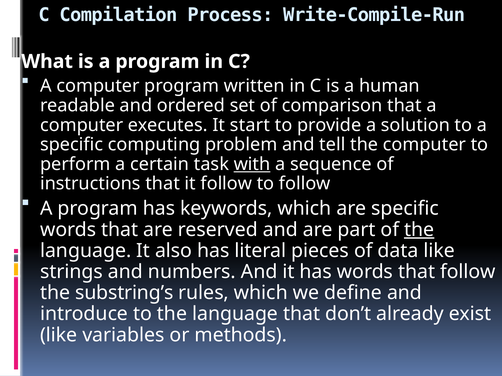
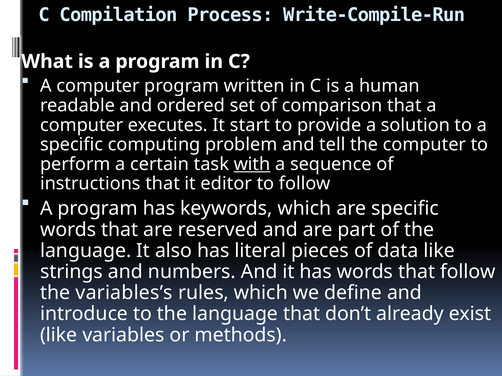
it follow: follow -> editor (226, 184)
the underline: present -> none (419, 230)
substring’s: substring’s -> variables’s (124, 293)
